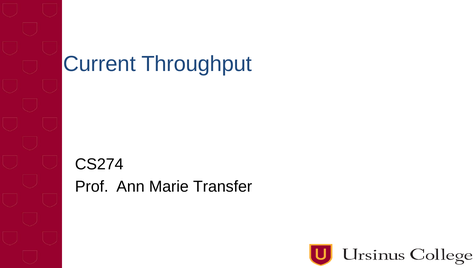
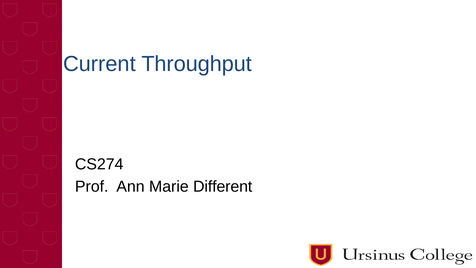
Transfer: Transfer -> Different (223, 186)
